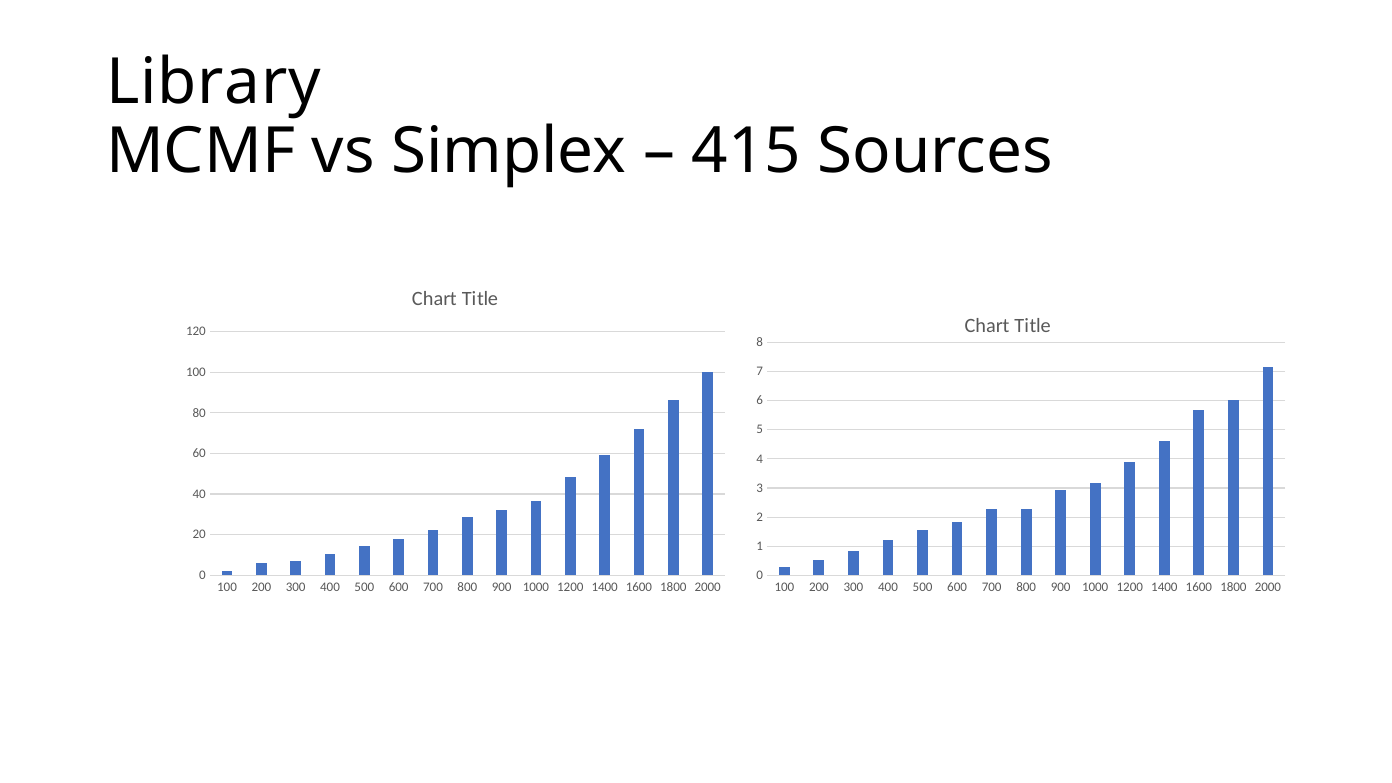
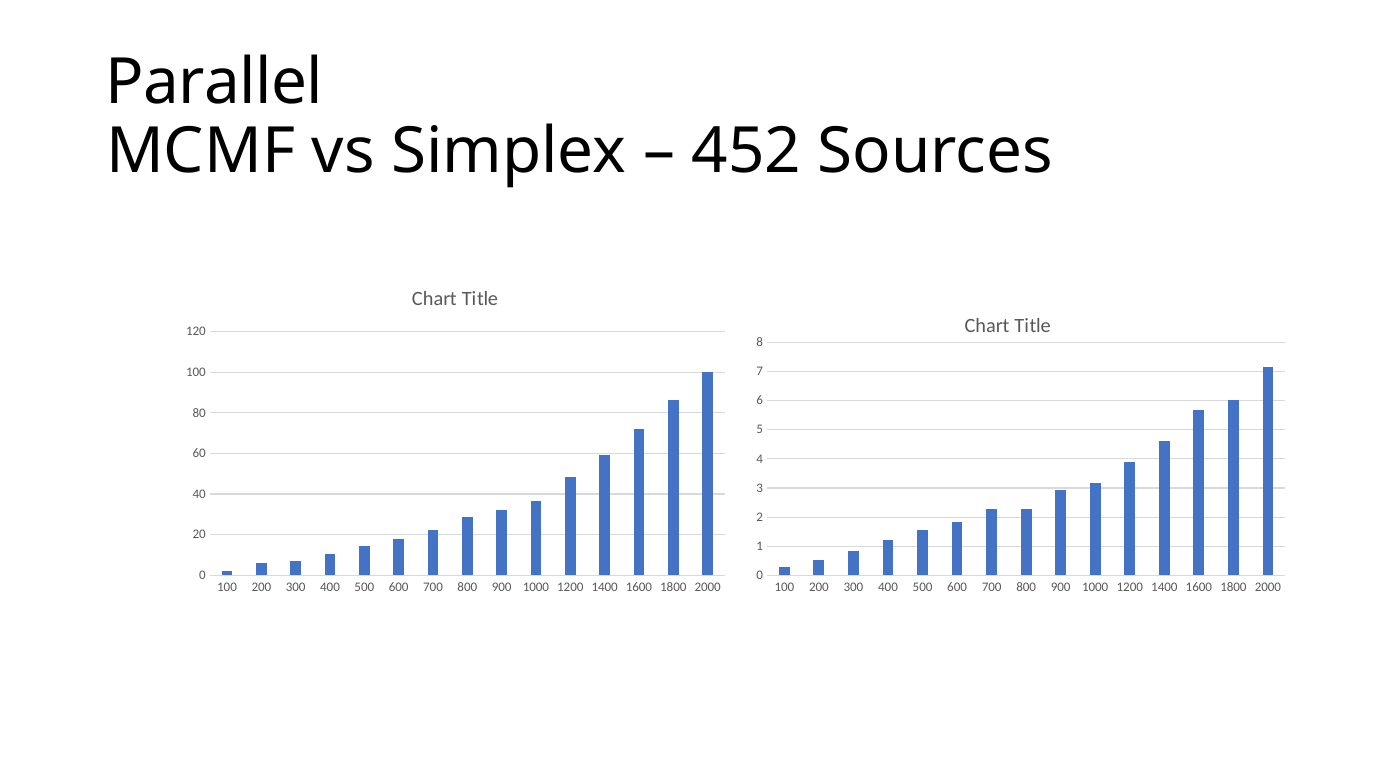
Library: Library -> Parallel (214, 82)
415: 415 -> 452 (746, 151)
